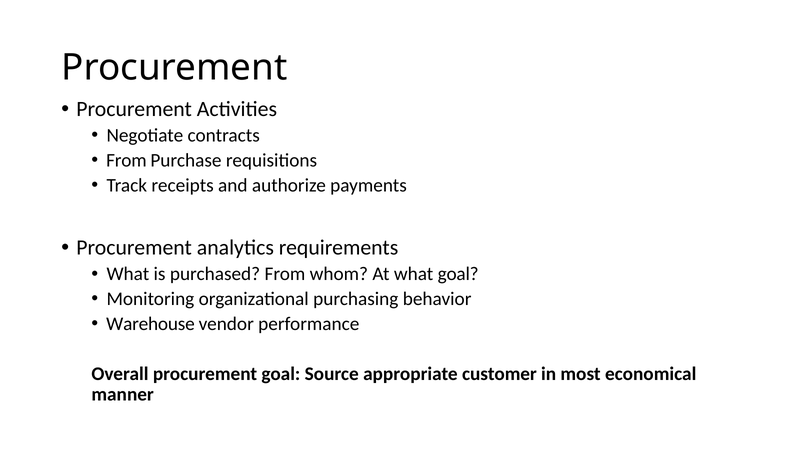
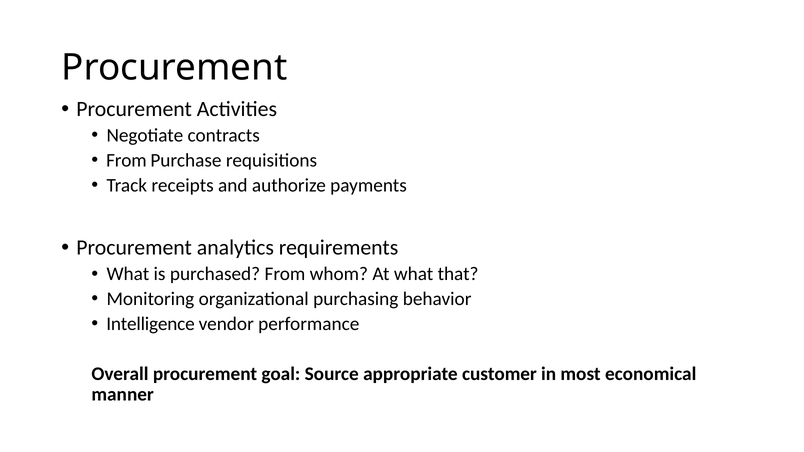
what goal: goal -> that (458, 274)
Warehouse: Warehouse -> Intelligence (150, 324)
